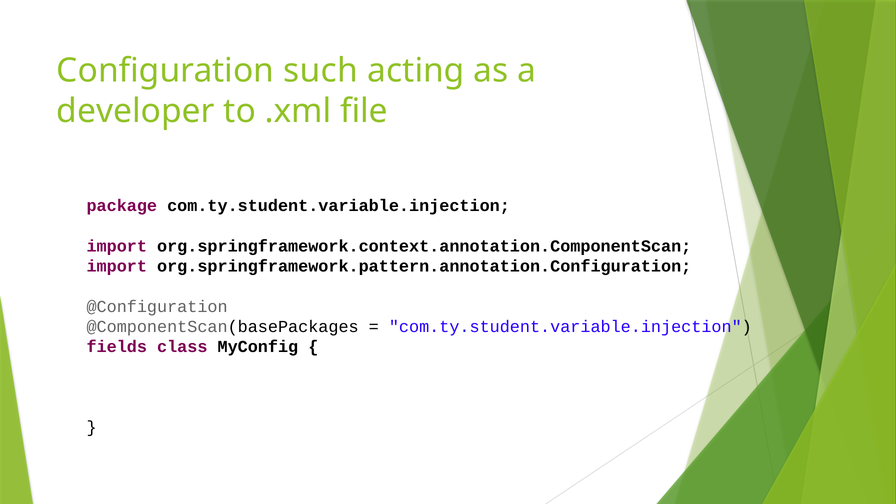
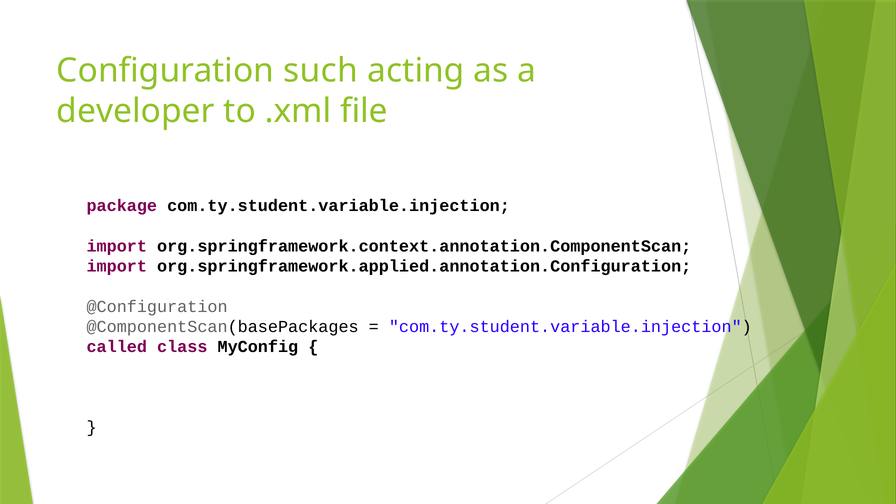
org.springframework.pattern.annotation.Configuration: org.springframework.pattern.annotation.Configuration -> org.springframework.applied.annotation.Configuration (424, 266)
fields: fields -> called (117, 347)
